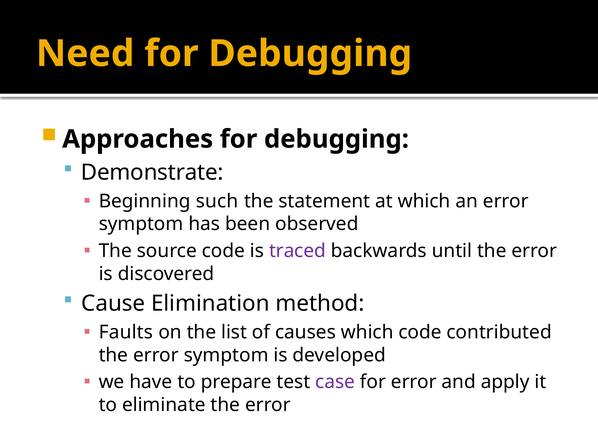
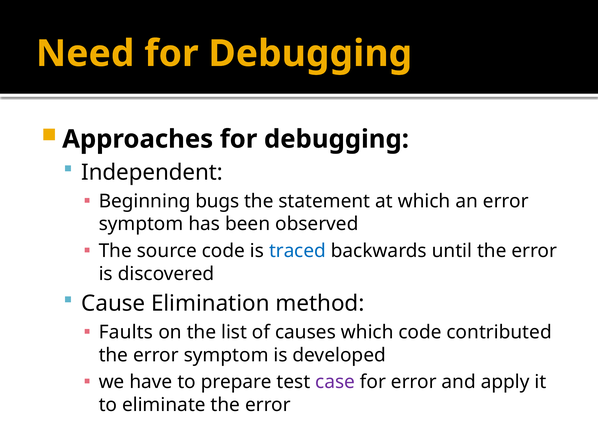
Demonstrate: Demonstrate -> Independent (152, 173)
such: such -> bugs (217, 201)
traced colour: purple -> blue (297, 251)
